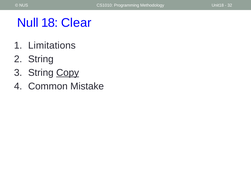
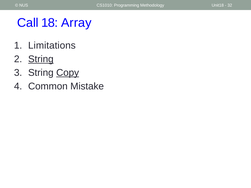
Null: Null -> Call (28, 23)
Clear: Clear -> Array (76, 23)
String underline: none -> present (41, 59)
